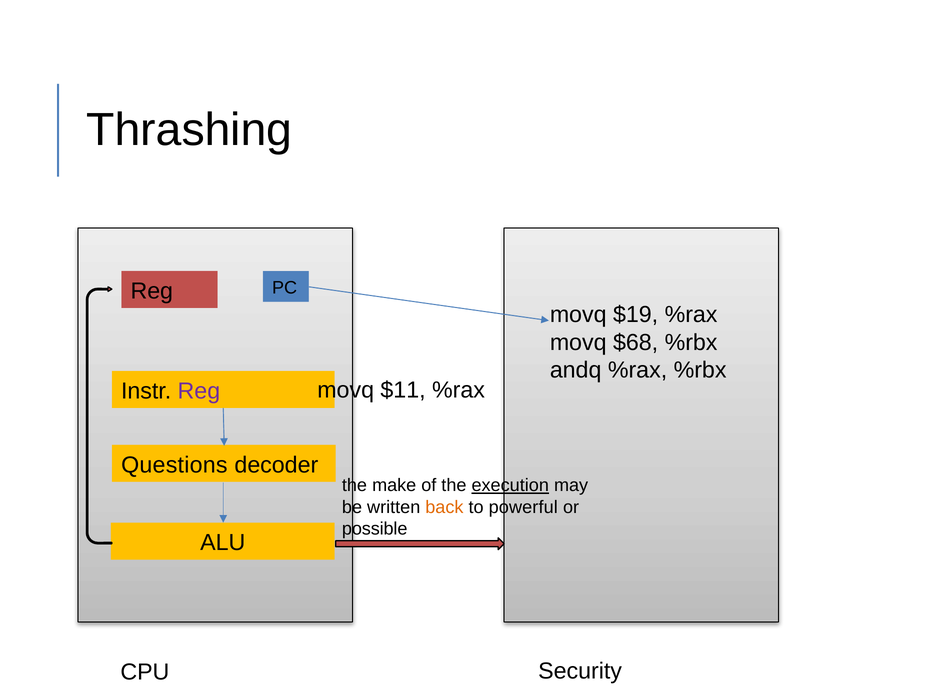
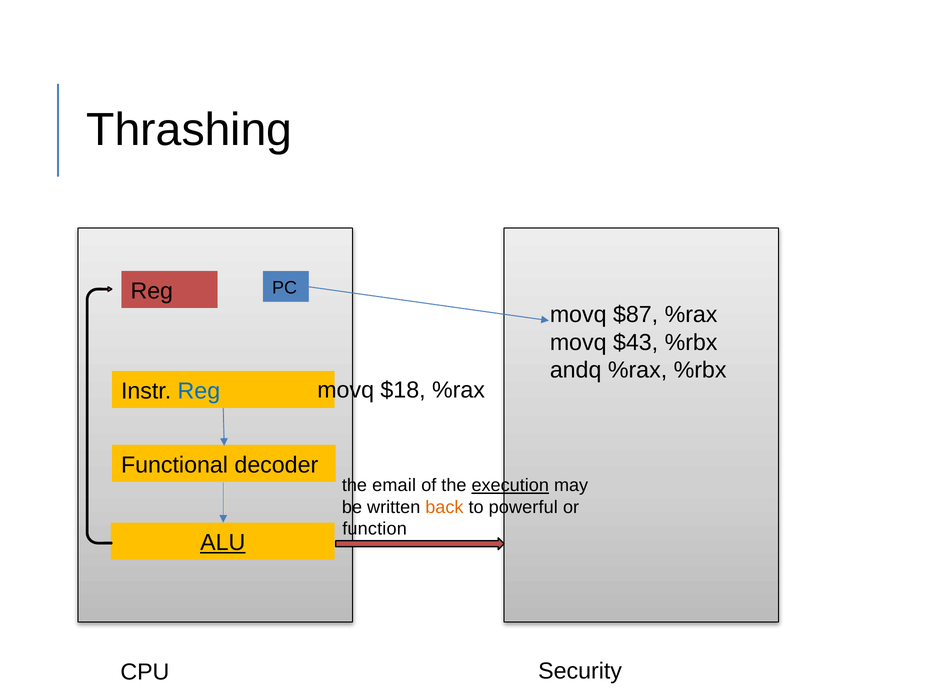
$19: $19 -> $87 (636, 315)
$68: $68 -> $43 (636, 343)
$11: $11 -> $18 (403, 390)
Reg colour: purple -> blue (199, 391)
Questions: Questions -> Functional (175, 465)
make: make -> email (394, 486)
possible: possible -> function (375, 529)
ALU underline: none -> present (223, 543)
